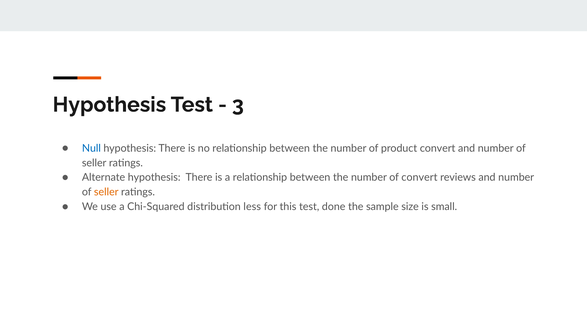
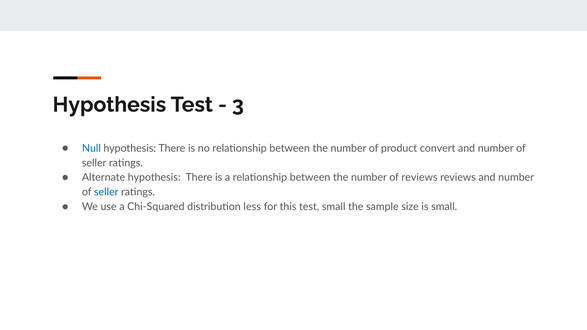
of convert: convert -> reviews (419, 178)
seller colour: orange -> blue (106, 192)
test done: done -> small (334, 207)
